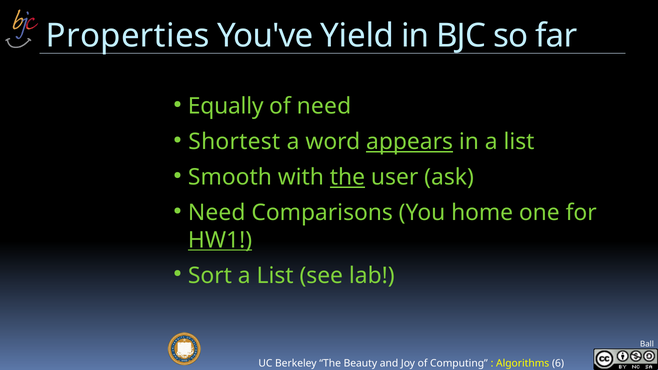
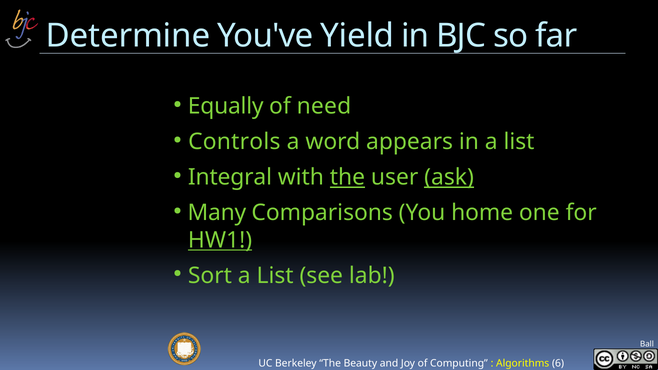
Properties: Properties -> Determine (128, 36)
Shortest: Shortest -> Controls (234, 142)
appears underline: present -> none (410, 142)
Smooth: Smooth -> Integral (230, 177)
ask underline: none -> present (449, 177)
Need: Need -> Many (217, 213)
